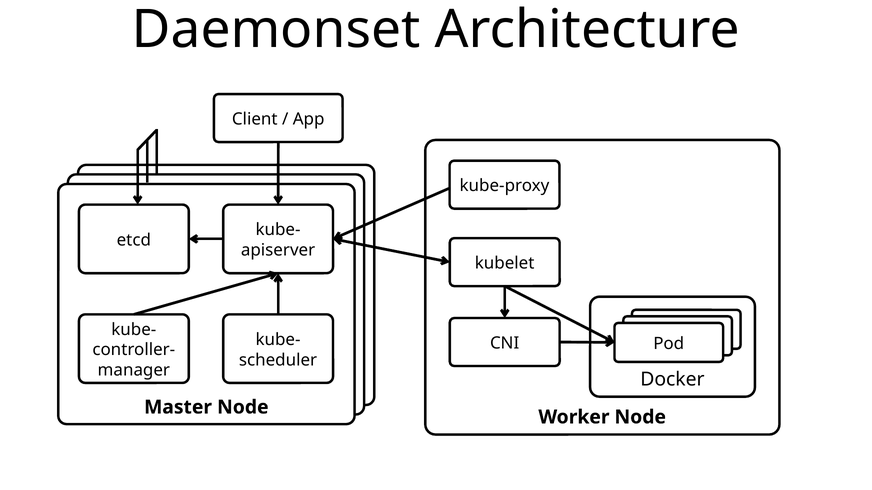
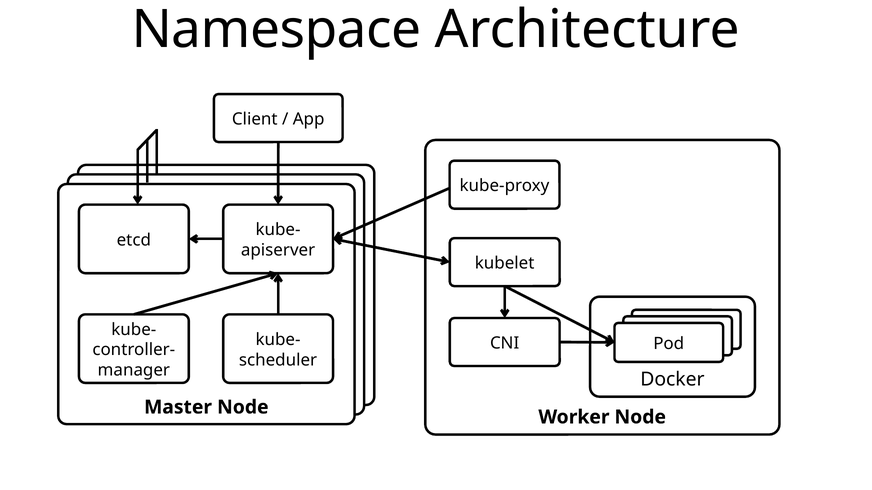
Daemonset: Daemonset -> Namespace (276, 30)
